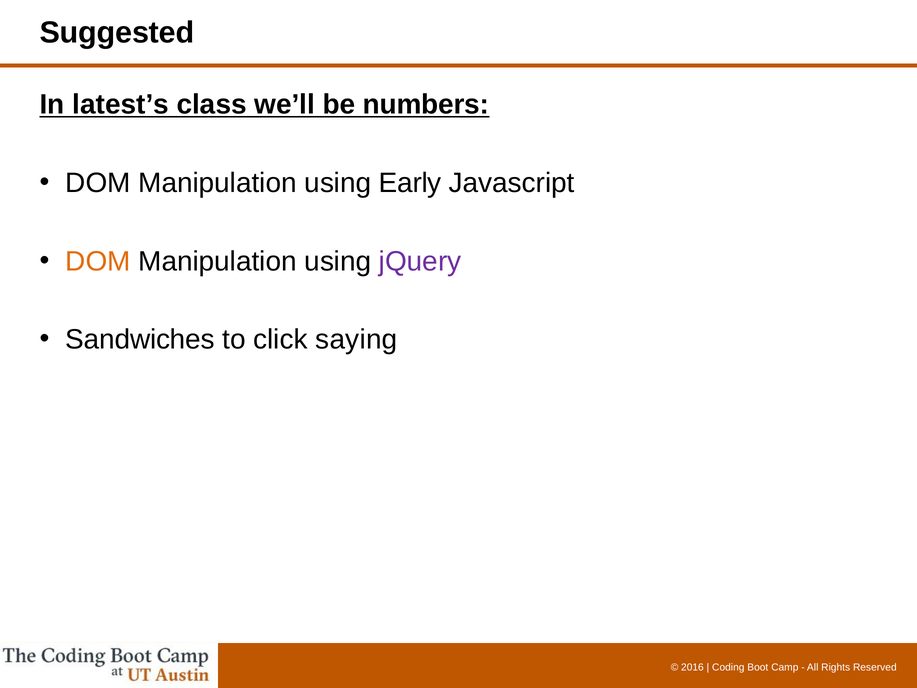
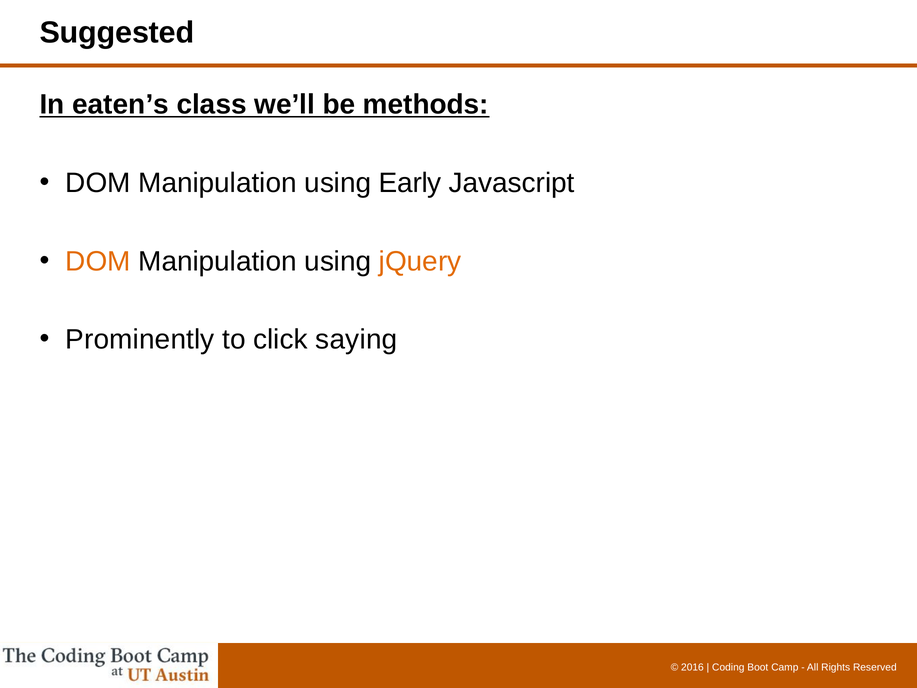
latest’s: latest’s -> eaten’s (121, 104)
numbers: numbers -> methods (426, 104)
jQuery colour: purple -> orange (420, 261)
Sandwiches: Sandwiches -> Prominently (140, 340)
